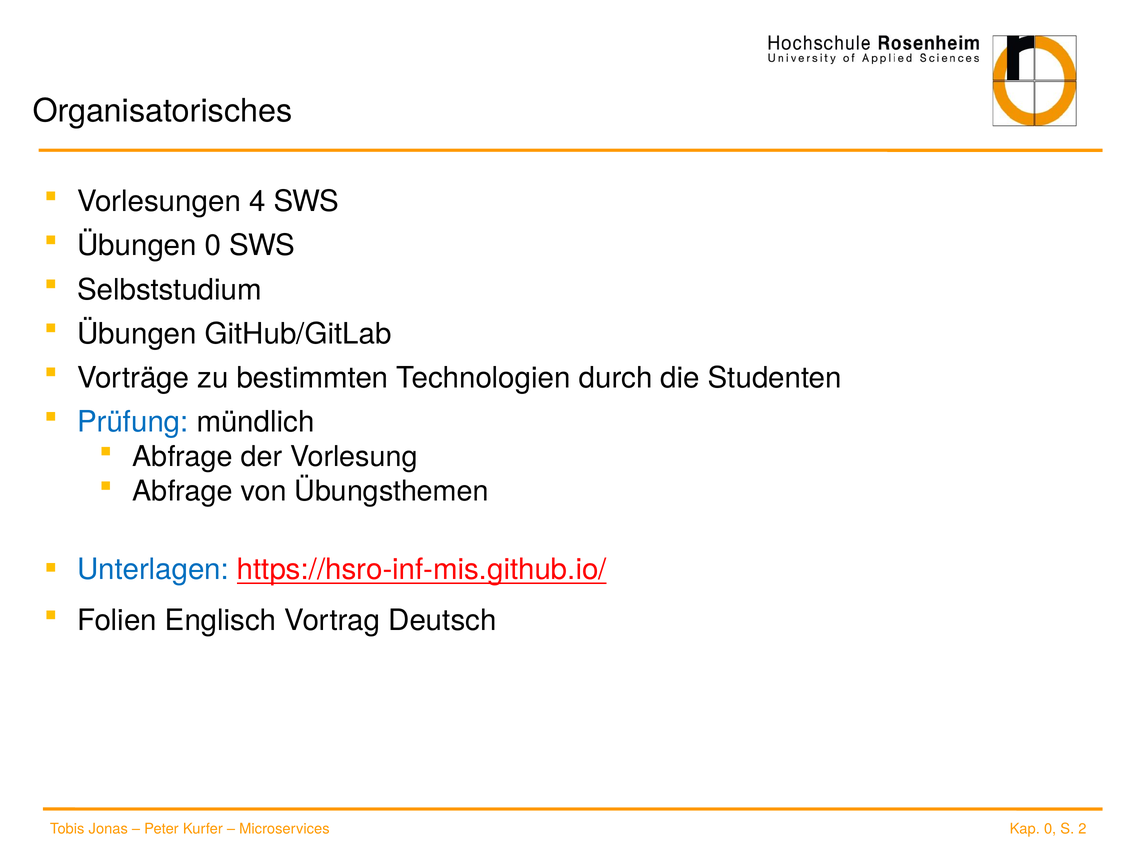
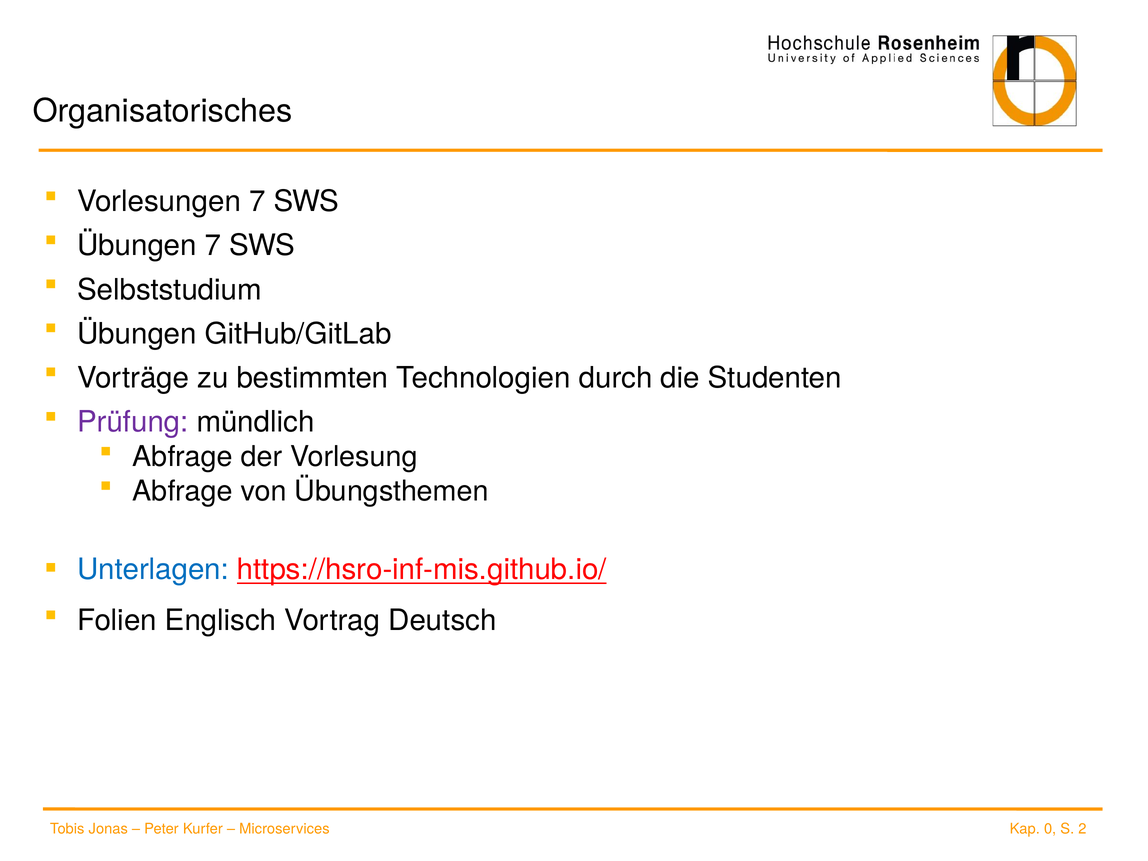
Vorlesungen 4: 4 -> 7 (257, 202)
Übungen 0: 0 -> 7 (213, 246)
Prüfung colour: blue -> purple (133, 422)
